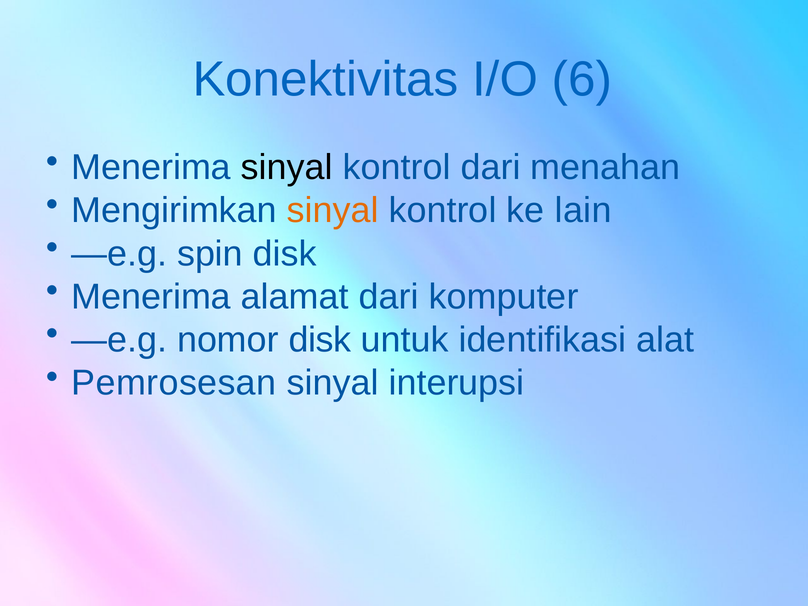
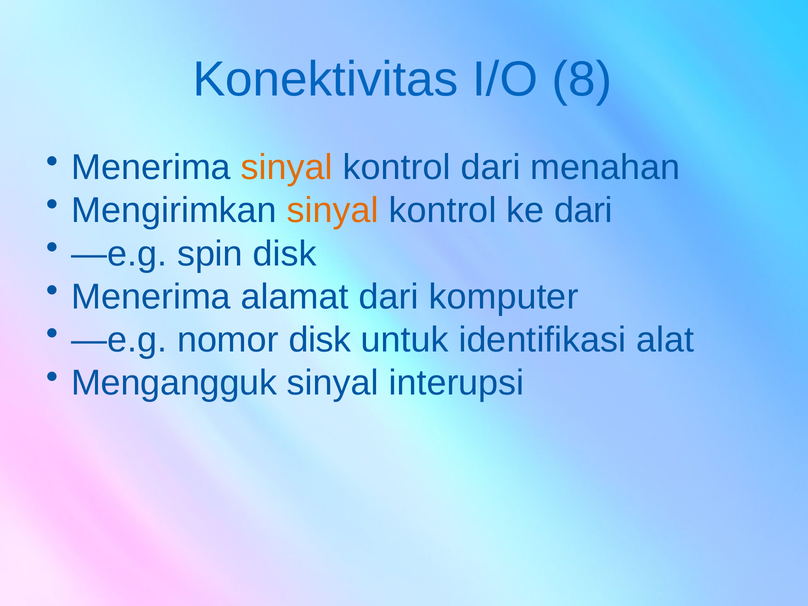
6: 6 -> 8 (582, 80)
sinyal colour: black -> orange (287, 167)
ke lain: lain -> dari (584, 211)
Pemrosesan: Pemrosesan -> Mengangguk (174, 383)
